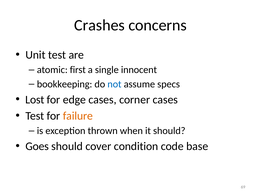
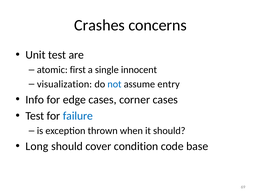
bookkeeping: bookkeeping -> visualization (64, 84)
specs: specs -> entry (169, 84)
Lost: Lost -> Info (35, 99)
failure colour: orange -> blue (78, 116)
Goes: Goes -> Long (37, 146)
